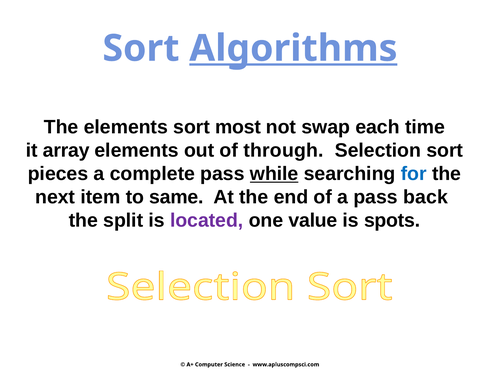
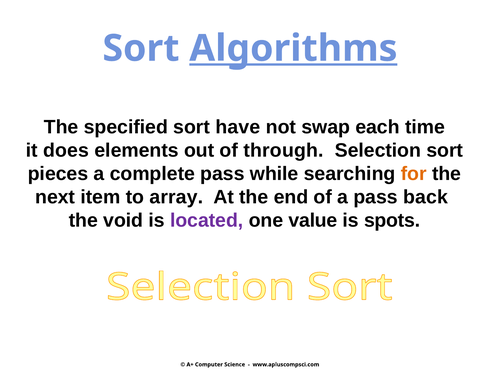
The elements: elements -> specified (126, 127)
most: most -> have (238, 127)
array: array -> does (66, 150)
while underline: present -> none (274, 174)
for colour: blue -> orange (414, 174)
same: same -> array (176, 197)
split: split -> void (123, 221)
